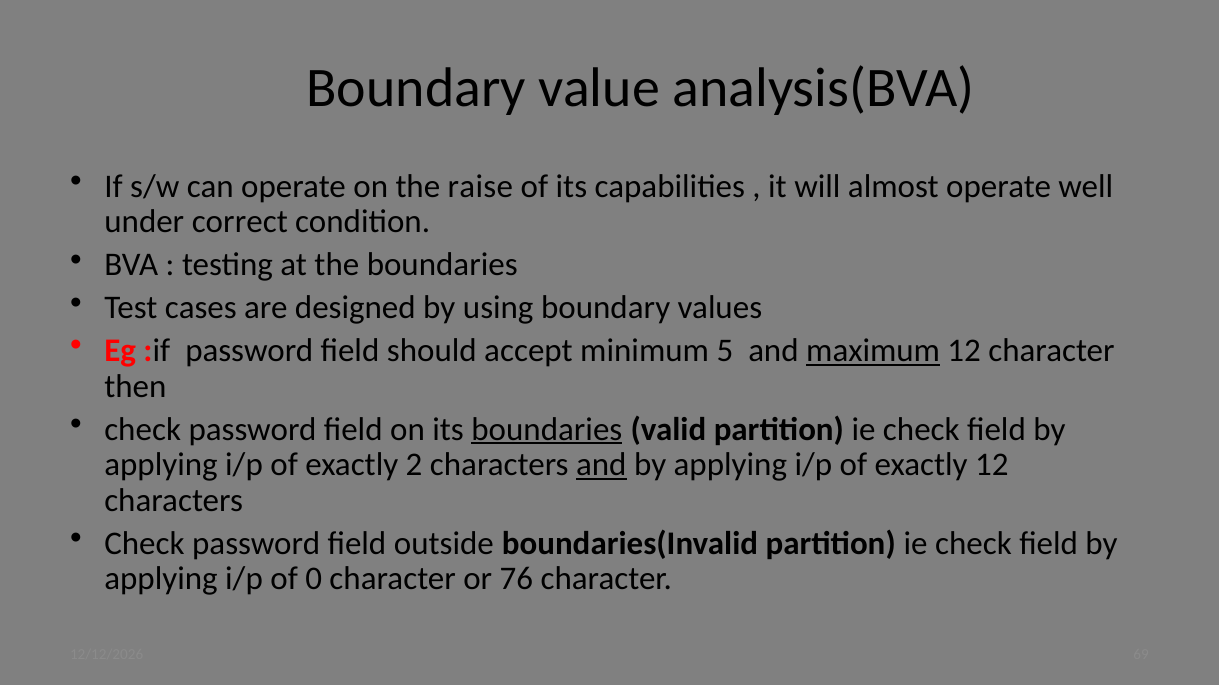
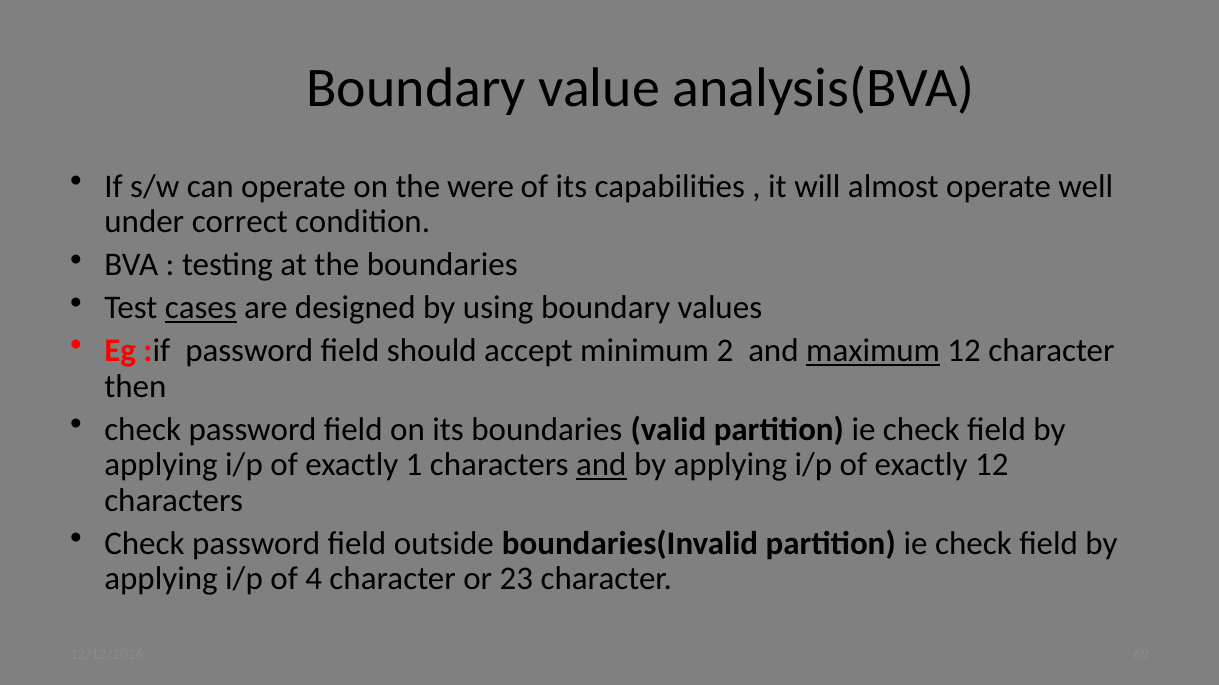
raise: raise -> were (481, 187)
cases underline: none -> present (201, 308)
5: 5 -> 2 (725, 351)
boundaries underline: present -> none (547, 430)
2: 2 -> 1 (414, 465)
0: 0 -> 4 (314, 580)
76: 76 -> 23 (516, 580)
